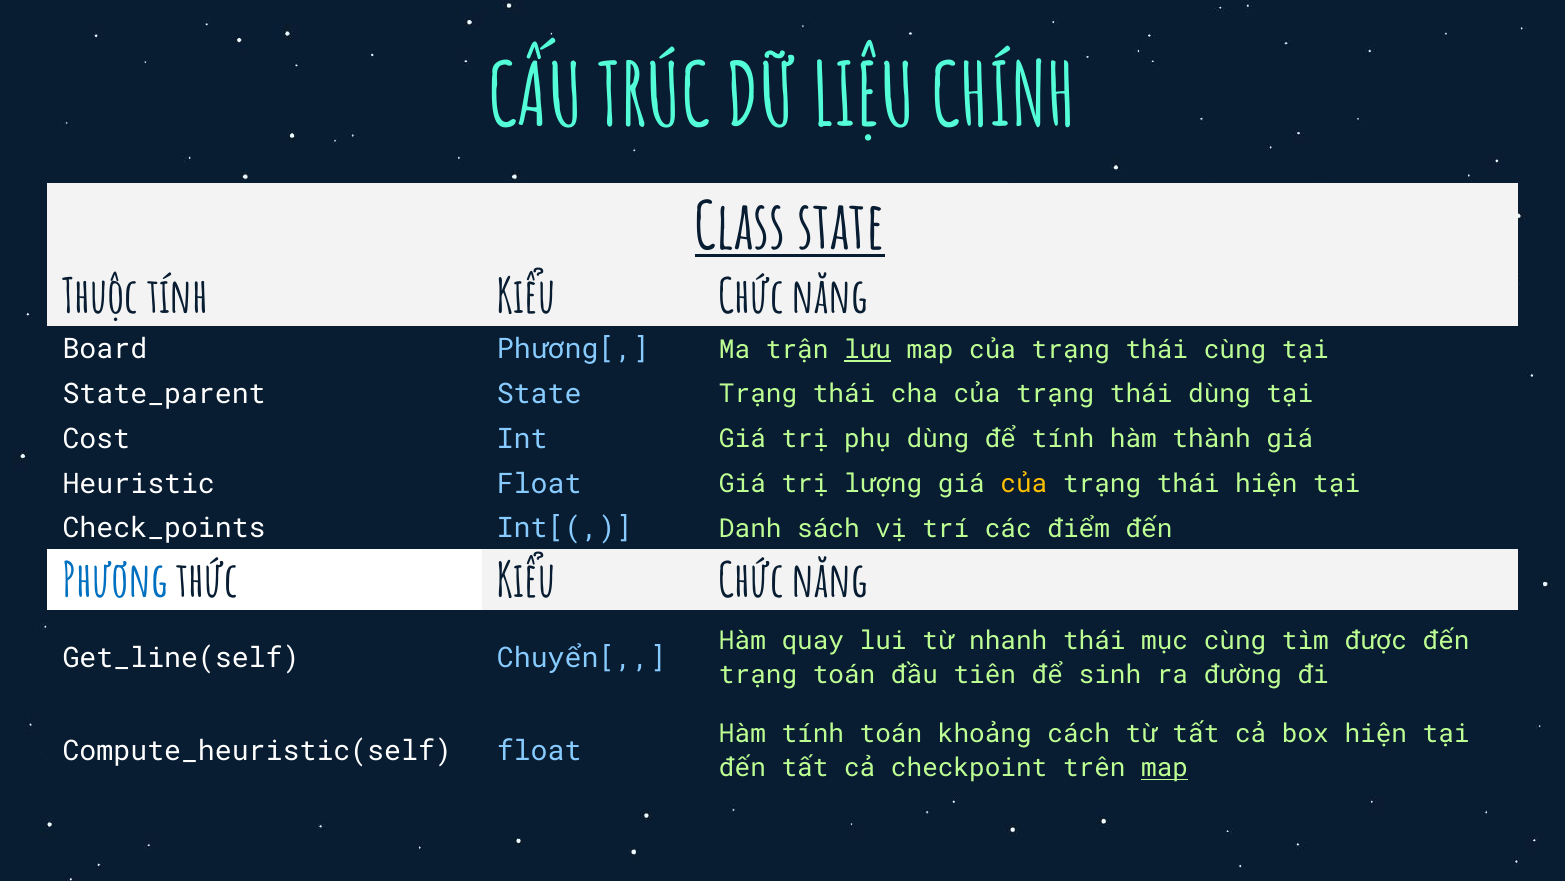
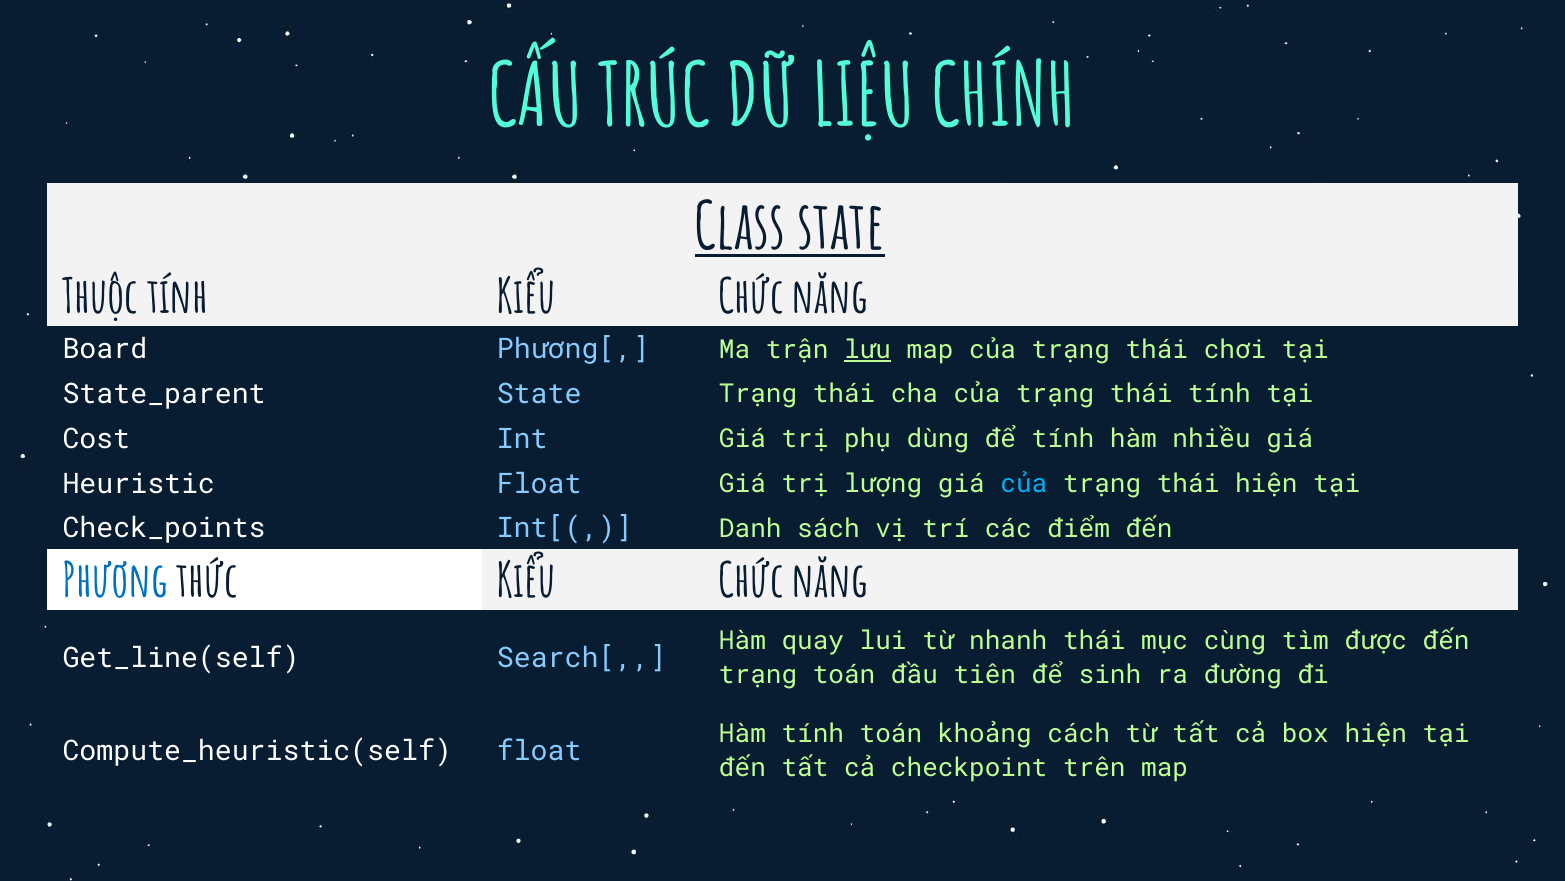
thái cùng: cùng -> chơi (1235, 349)
thái dùng: dùng -> tính (1219, 394)
thành: thành -> nhiều (1212, 439)
của colour: yellow -> light blue (1024, 484)
Chuyển[: Chuyển[ -> Search[ (582, 658)
map underline: present -> none (1165, 768)
